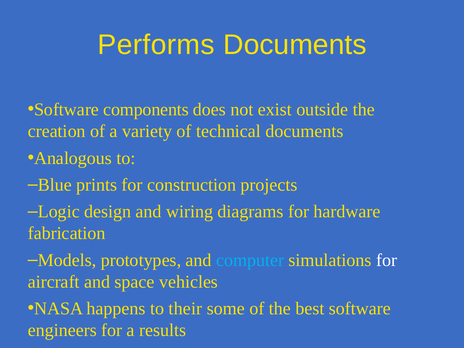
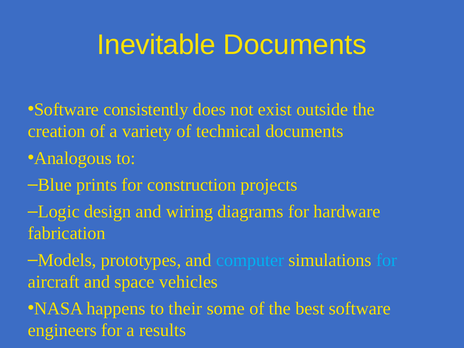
Performs: Performs -> Inevitable (156, 45)
components: components -> consistently (146, 110)
for colour: white -> light blue (387, 260)
